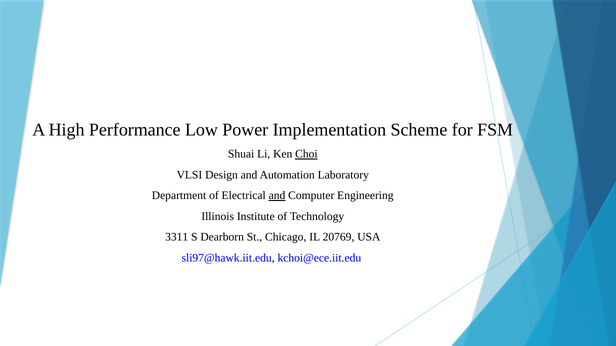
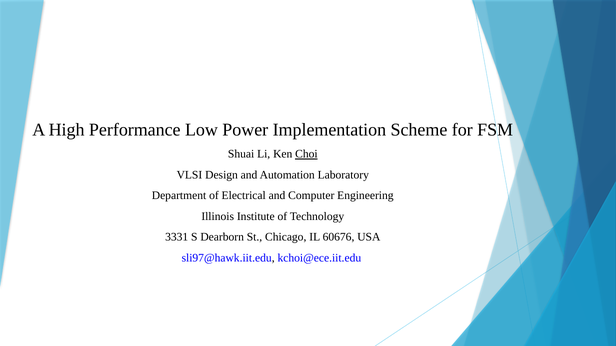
and underline: present -> none (277, 196)
3311: 3311 -> 3331 (177, 237)
20769: 20769 -> 60676 (339, 237)
